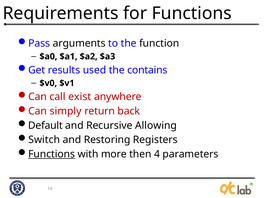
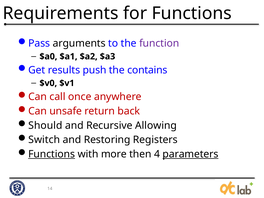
function colour: black -> purple (159, 43)
used: used -> push (95, 70)
exist: exist -> once (80, 97)
simply: simply -> unsafe (66, 111)
Default: Default -> Should (45, 125)
parameters underline: none -> present (191, 154)
